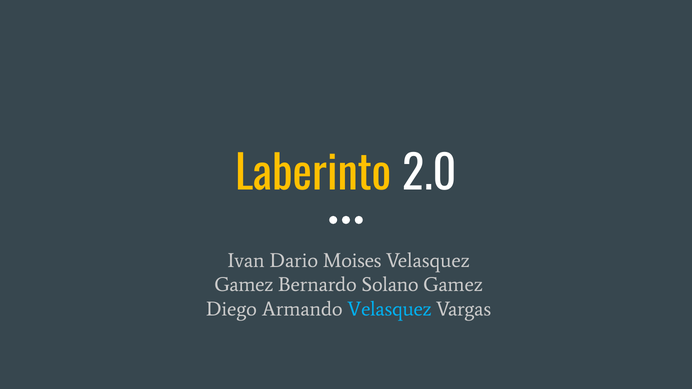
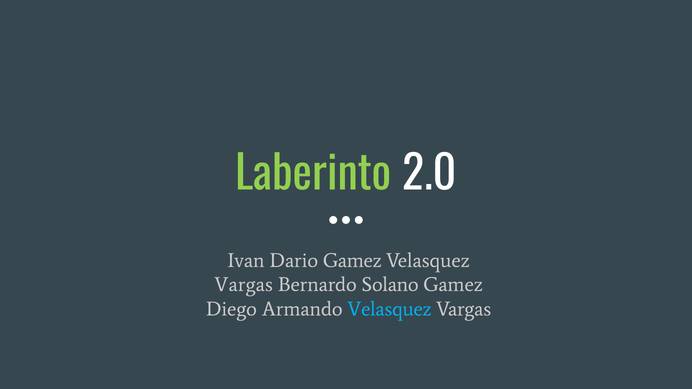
Laberinto colour: yellow -> light green (313, 175)
Dario Moises: Moises -> Gamez (352, 261)
Gamez: Gamez -> Vargas (244, 285)
